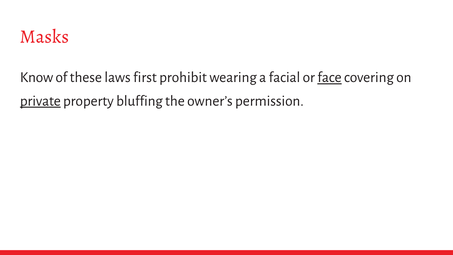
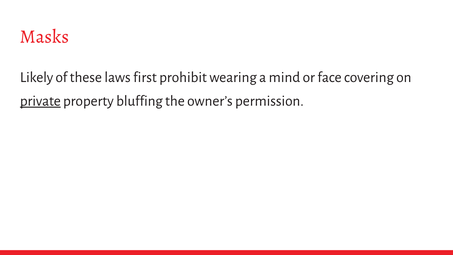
Know: Know -> Likely (37, 77)
facial: facial -> mind (284, 77)
face underline: present -> none (329, 77)
